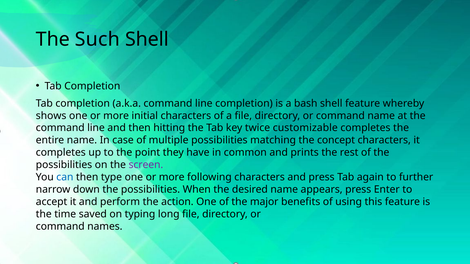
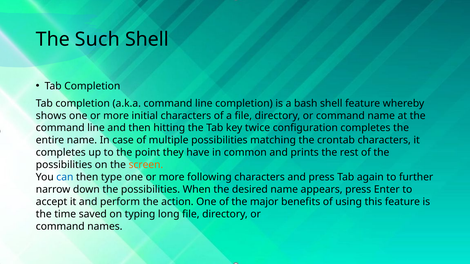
customizable: customizable -> configuration (305, 128)
concept: concept -> crontab (336, 140)
screen colour: purple -> orange (146, 165)
